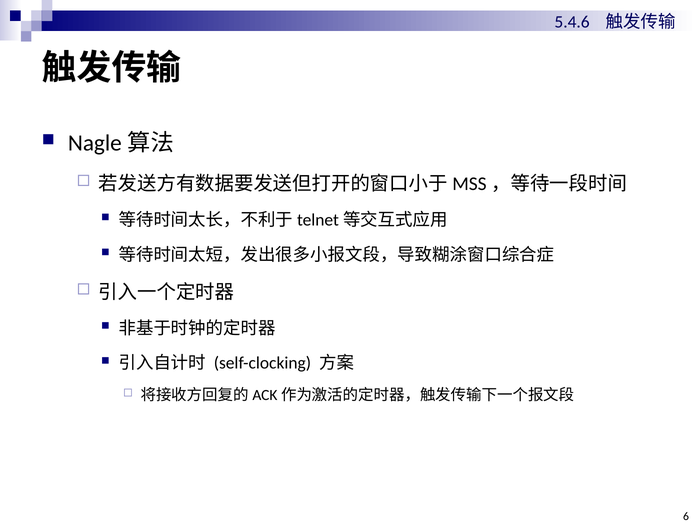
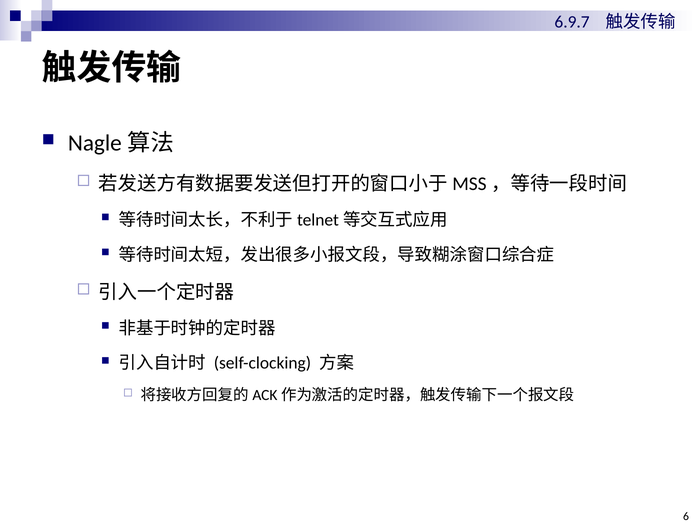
5.4.6: 5.4.6 -> 6.9.7 (572, 22)
